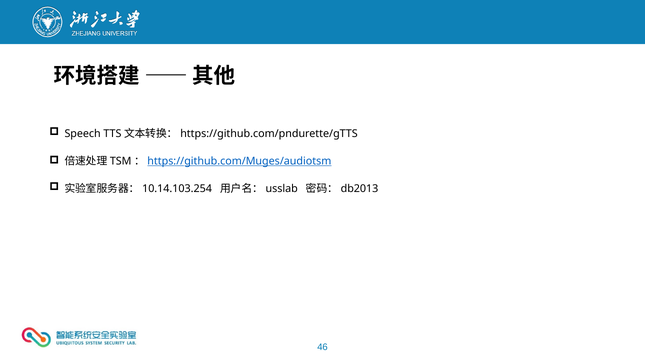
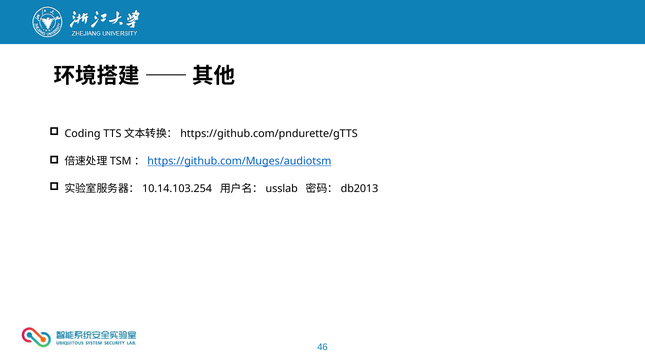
Speech: Speech -> Coding (83, 133)
